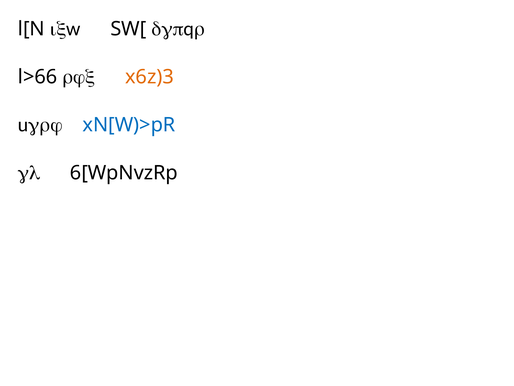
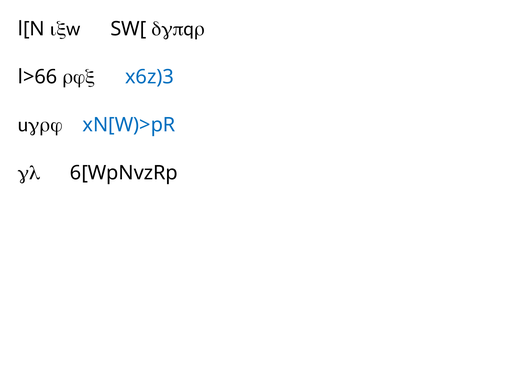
x6z)3 colour: orange -> blue (149, 77)
